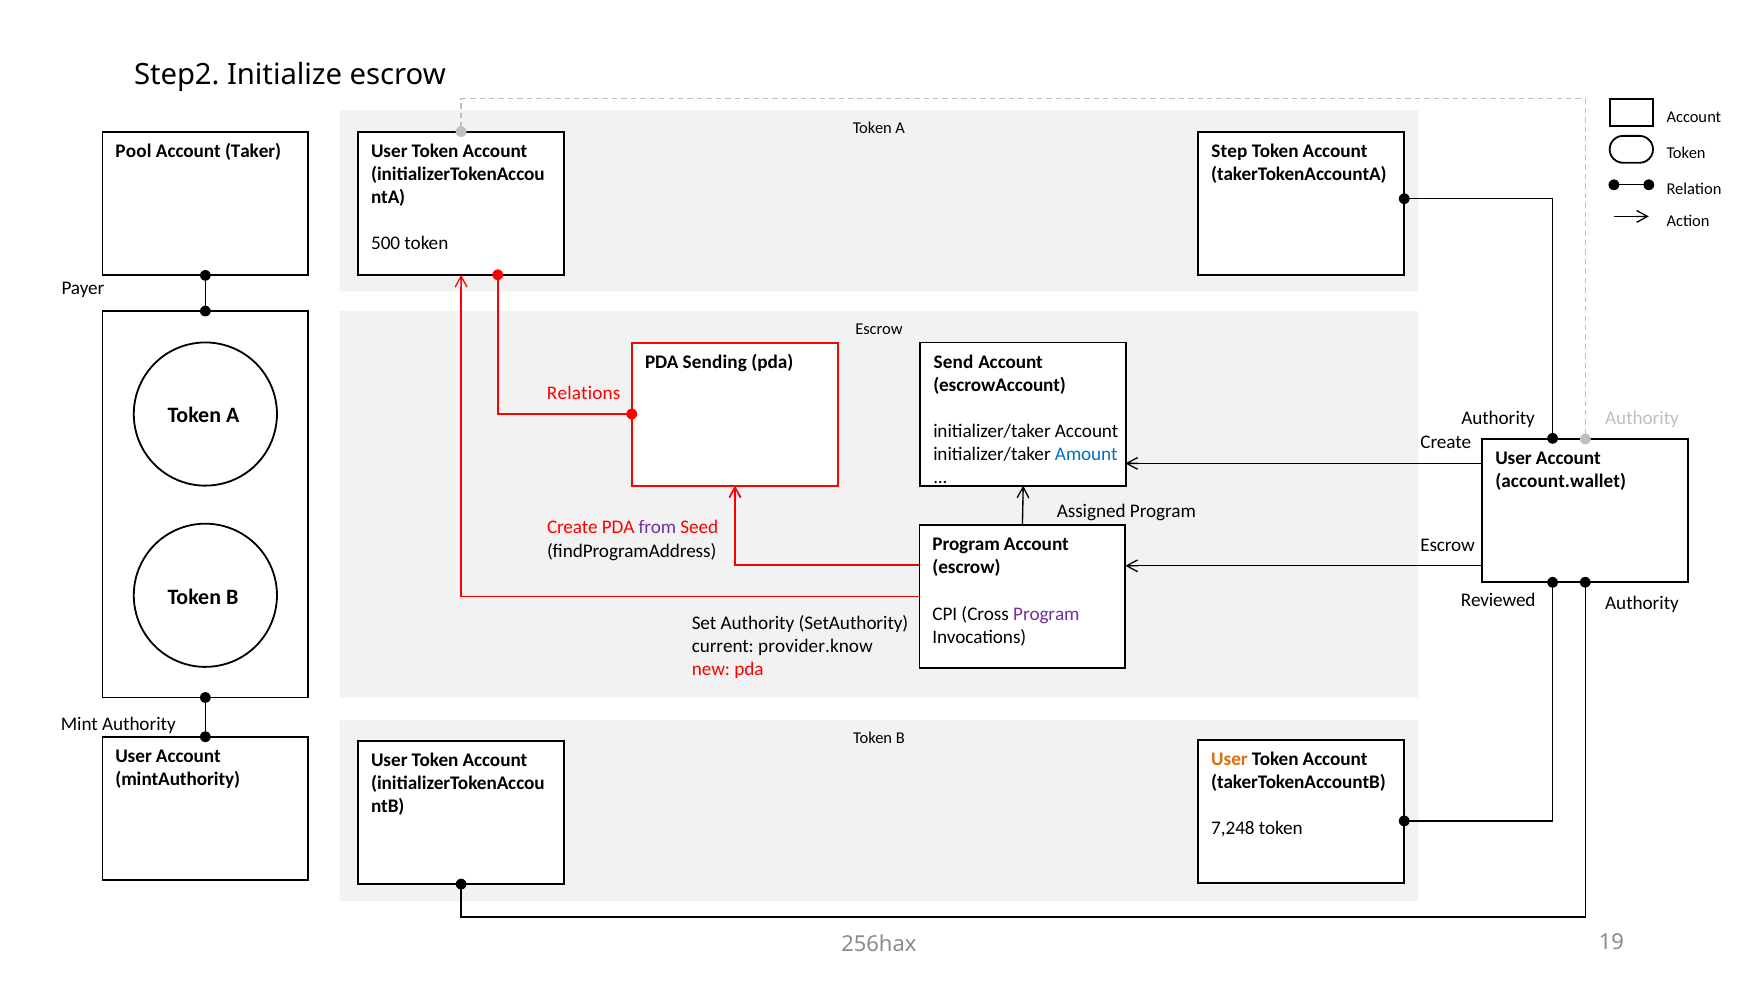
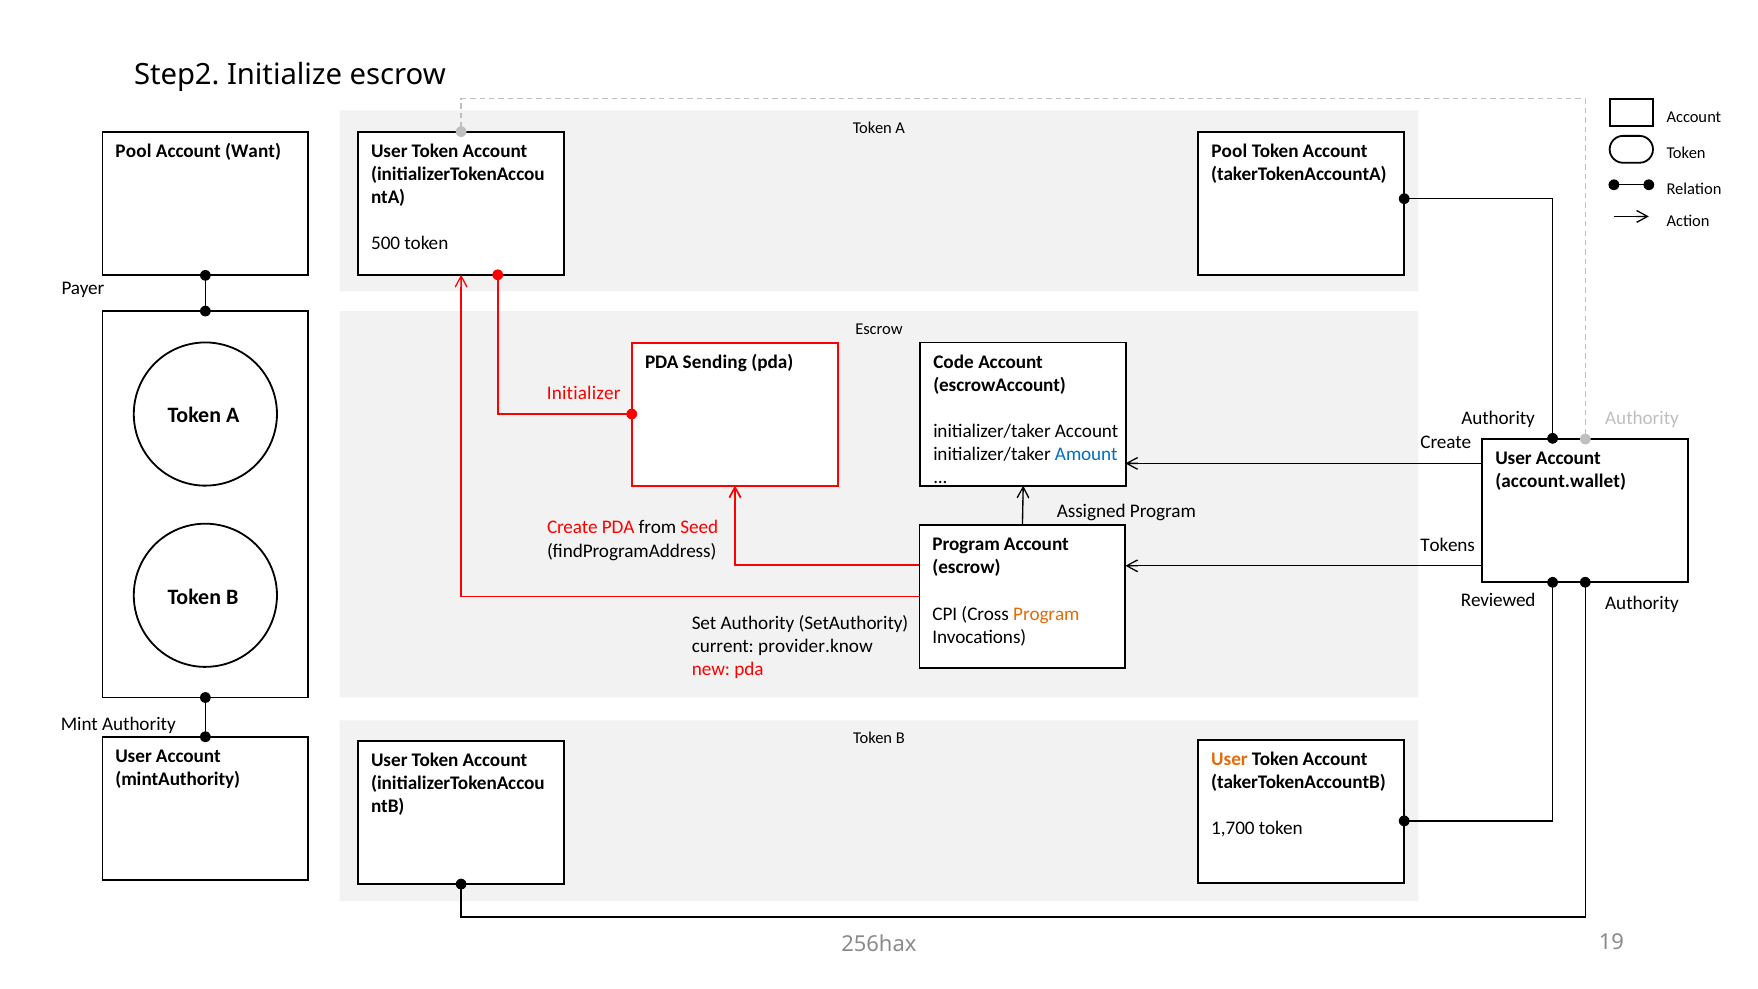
Taker: Taker -> Want (253, 152)
Step: Step -> Pool (1229, 152)
Send: Send -> Code (954, 362)
Relations: Relations -> Initializer (584, 393)
from colour: purple -> black (658, 528)
Escrow: Escrow -> Tokens (1448, 545)
Program colour: purple -> orange (1046, 614)
7,248: 7,248 -> 1,700 (1233, 828)
